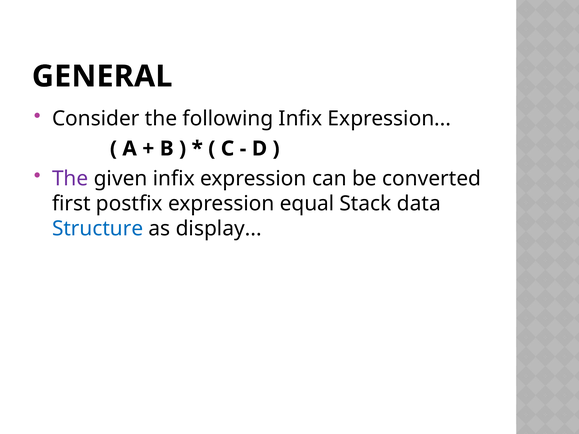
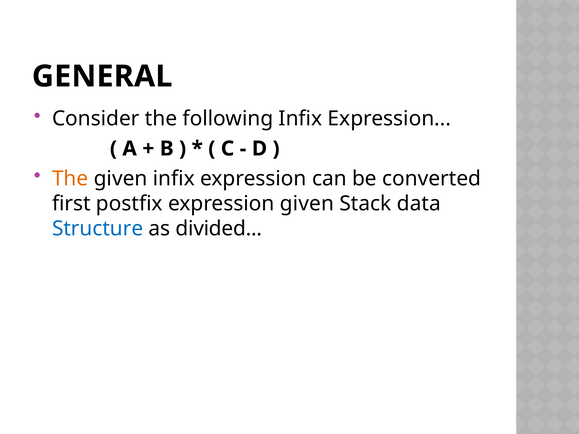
The colour: purple -> orange (70, 179)
expression equal: equal -> given (307, 204)
display: display -> divided (219, 229)
